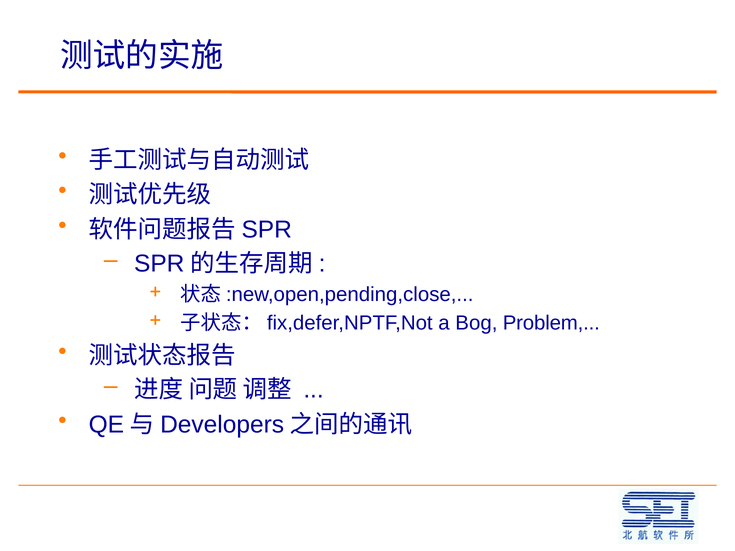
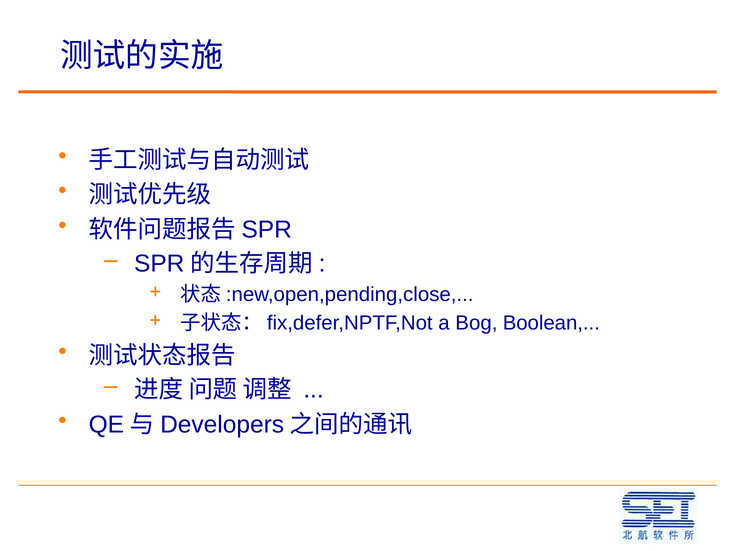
Problem: Problem -> Boolean (551, 323)
